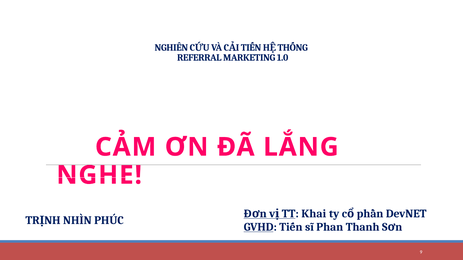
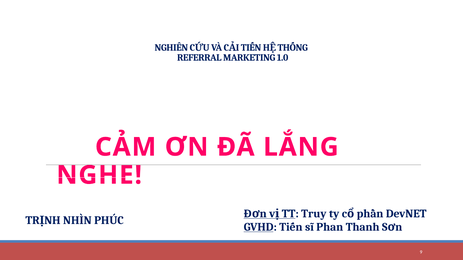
Khai: Khai -> Truy (314, 214)
